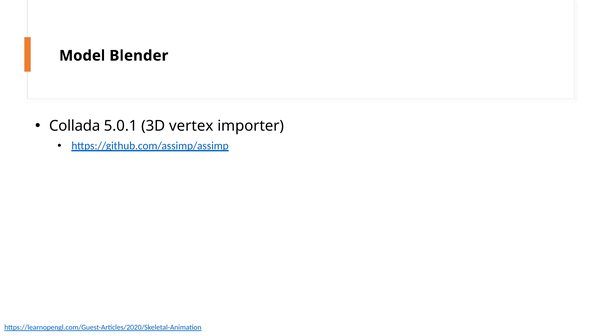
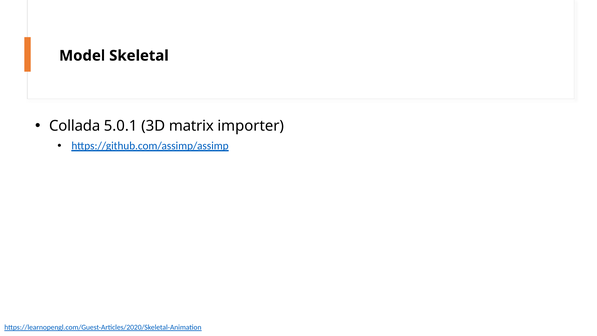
Blender: Blender -> Skeletal (139, 56)
vertex: vertex -> matrix (191, 126)
